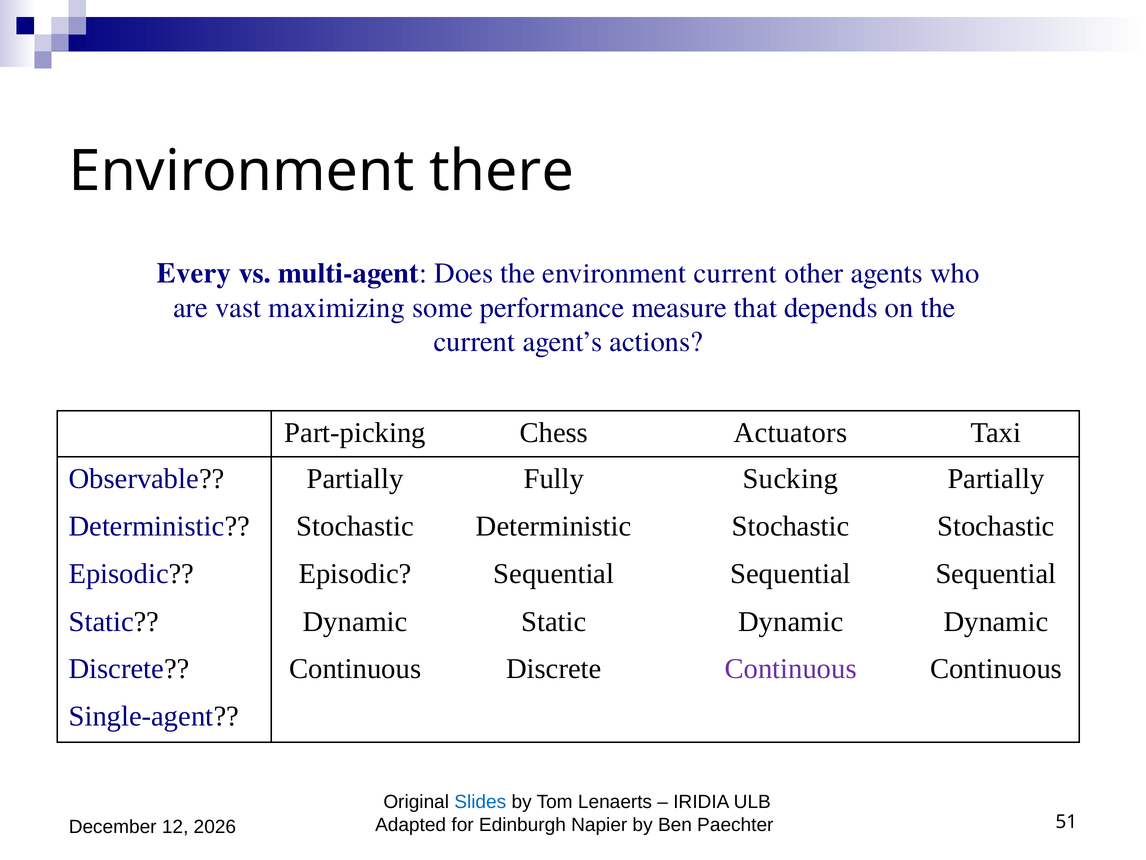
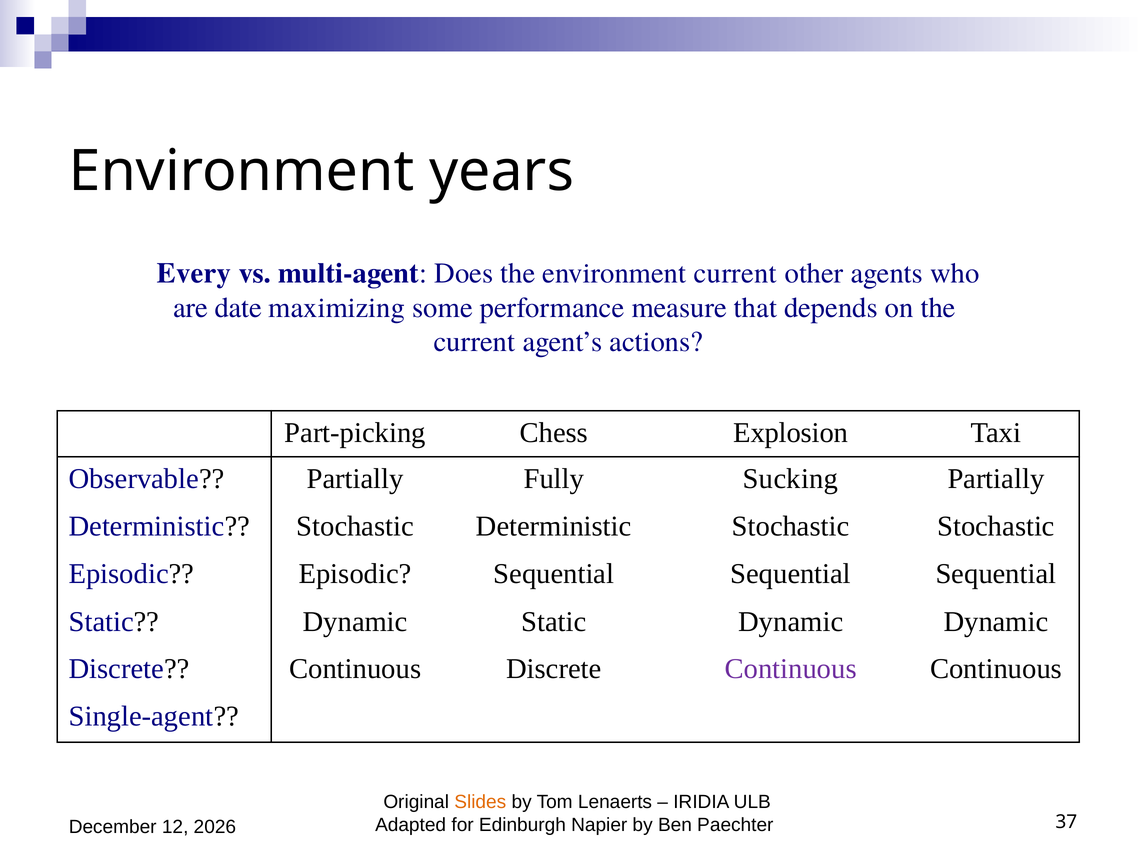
there: there -> years (502, 171)
vast: vast -> date (238, 307)
Actuators: Actuators -> Explosion (791, 432)
Slides colour: blue -> orange (480, 802)
51: 51 -> 37 (1066, 821)
